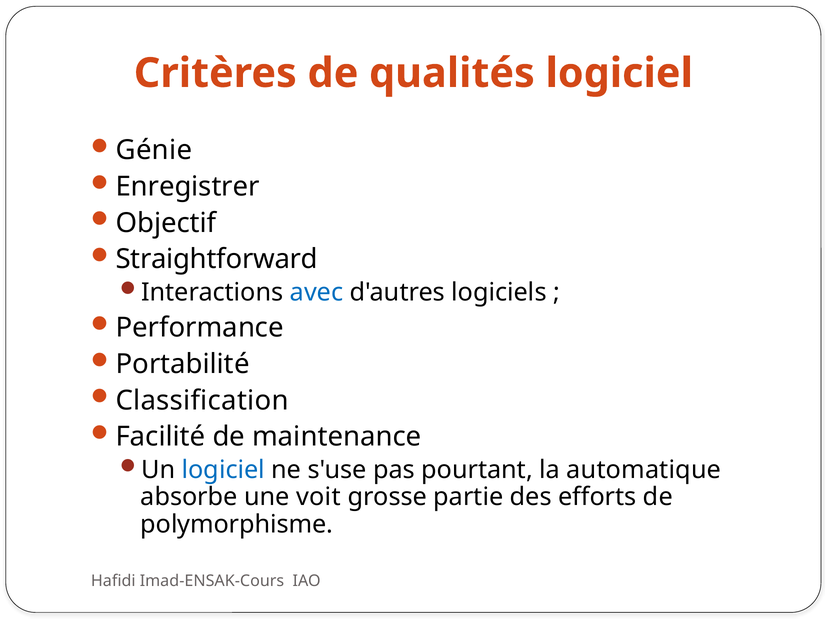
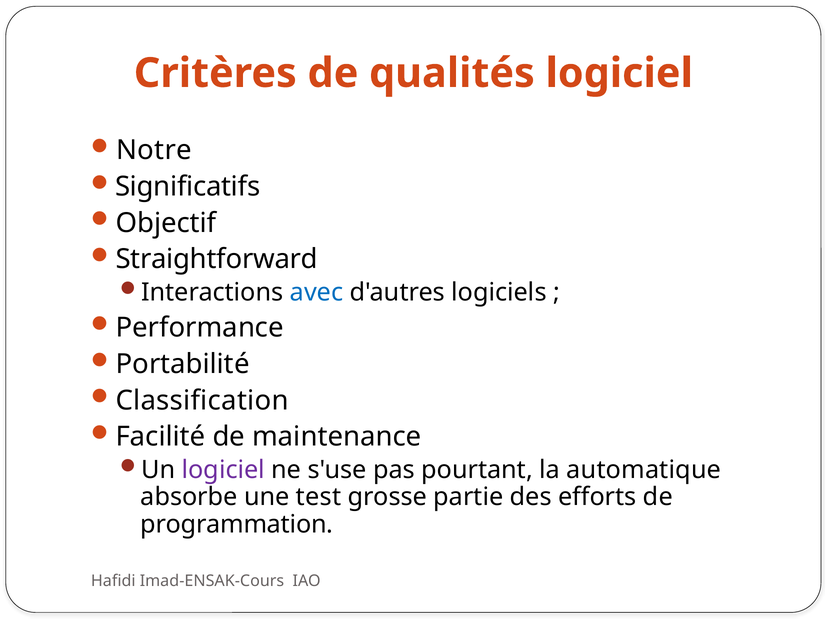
Génie: Génie -> Notre (154, 150)
Enregistrer: Enregistrer -> Significatifs (188, 186)
logiciel colour: blue -> purple (223, 469)
voit: voit -> test (319, 496)
polymorphisme: polymorphisme -> programmation (237, 524)
